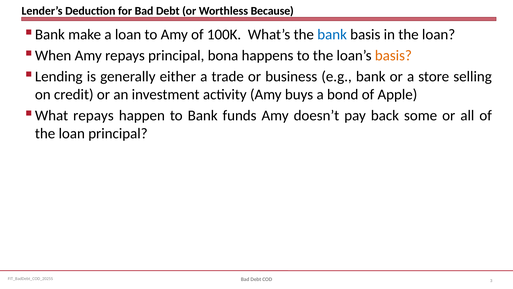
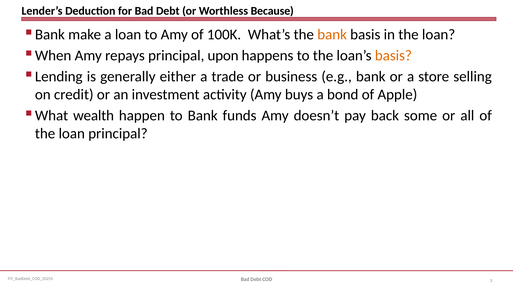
bank colour: blue -> orange (332, 34)
bona: bona -> upon (223, 55)
What repays: repays -> wealth (94, 115)
